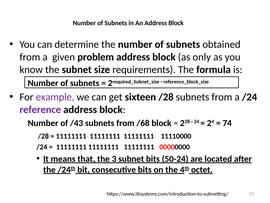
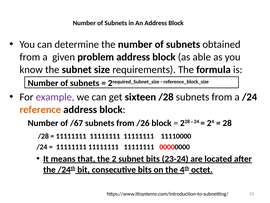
only: only -> able (202, 57)
reference colour: purple -> orange (40, 109)
/43: /43 -> /67 (77, 123)
/68: /68 -> /26 (143, 123)
74: 74 -> 28 (227, 123)
3: 3 -> 2 (114, 158)
50-24: 50-24 -> 23-24 (175, 158)
